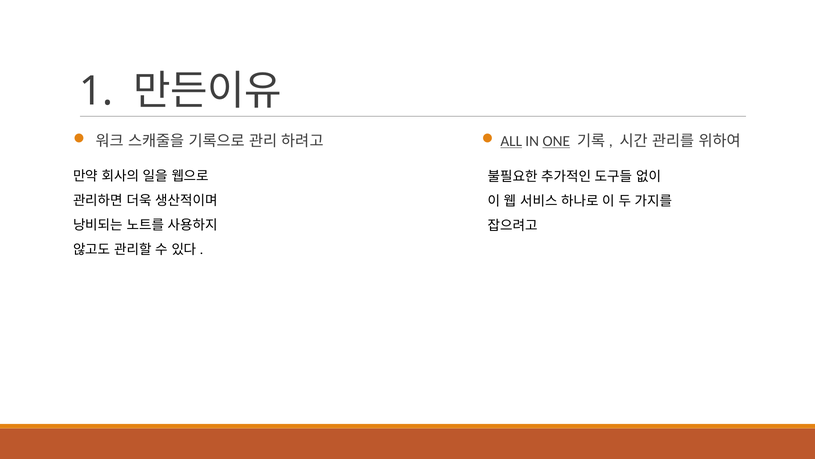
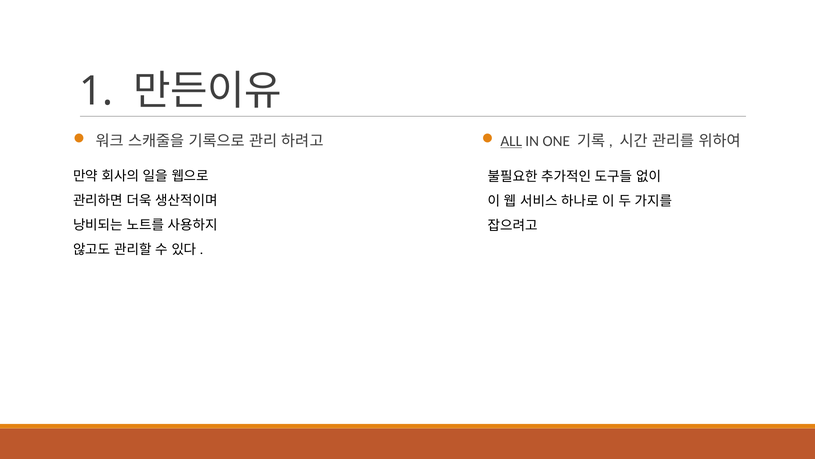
ONE underline: present -> none (556, 141)
